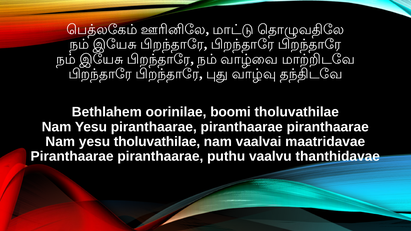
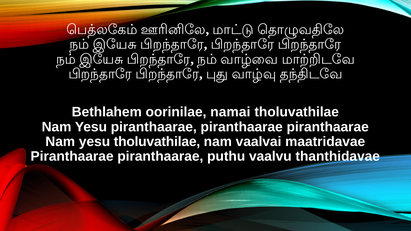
boomi: boomi -> namai (230, 112)
